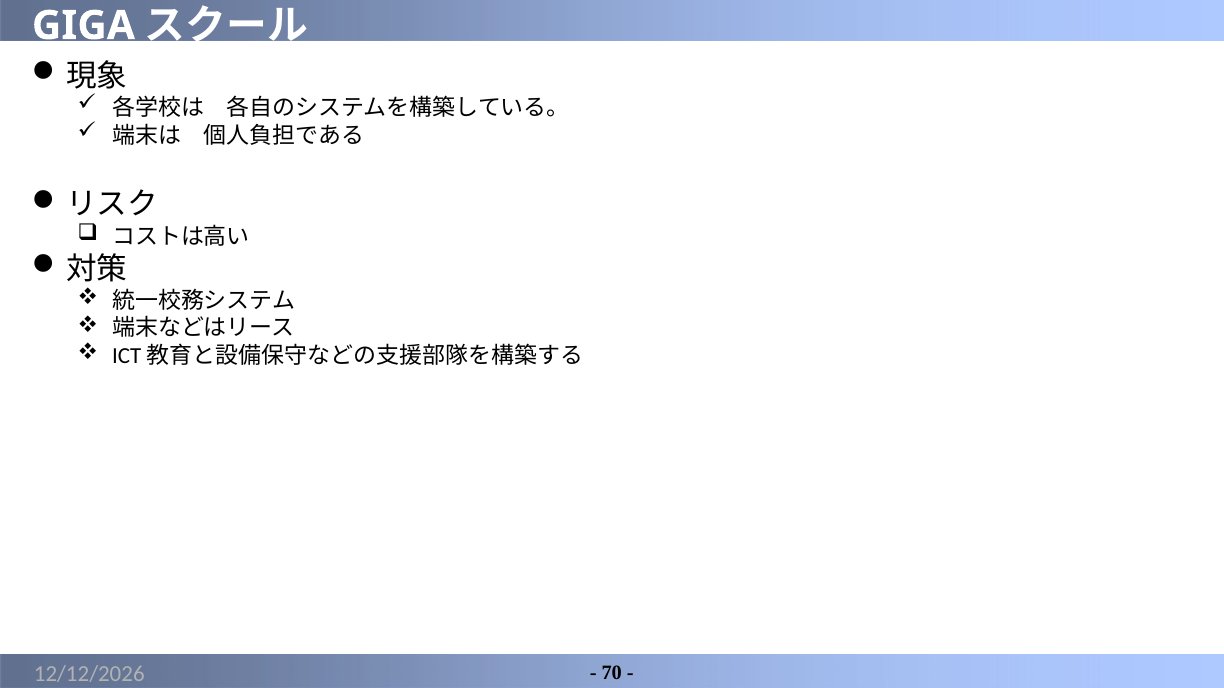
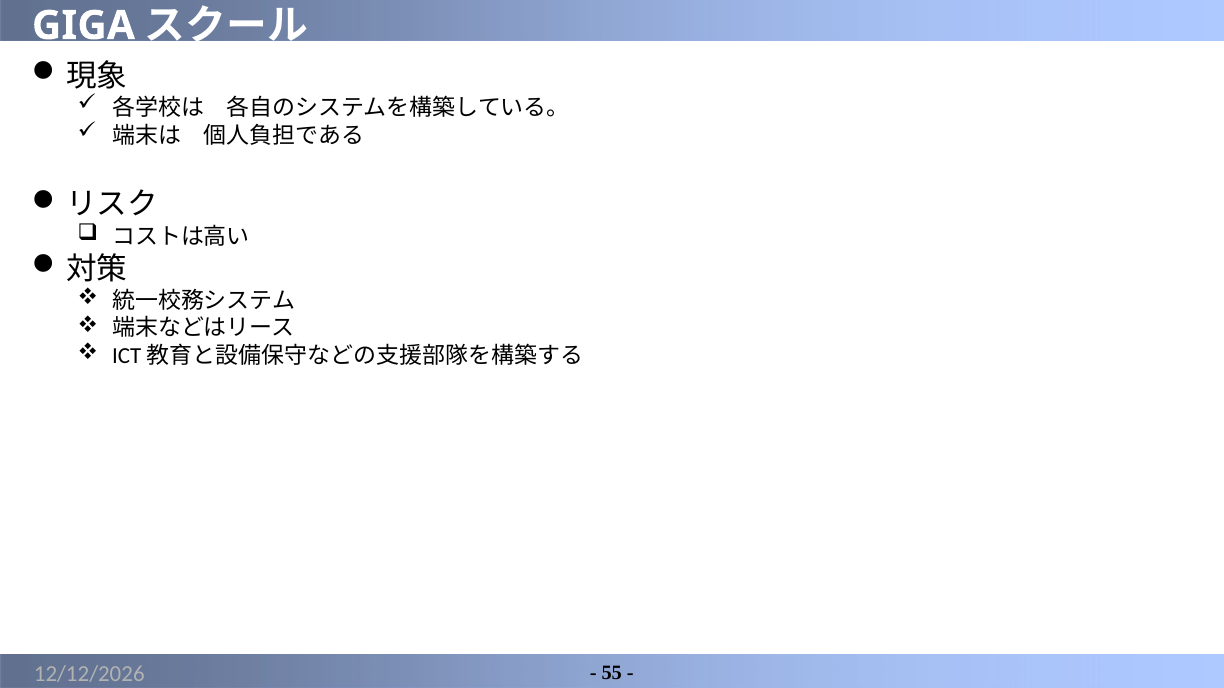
70: 70 -> 55 (612, 673)
